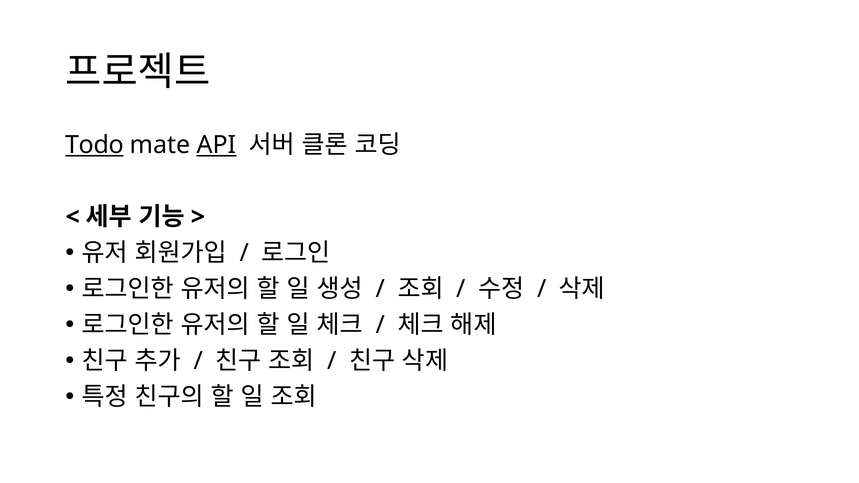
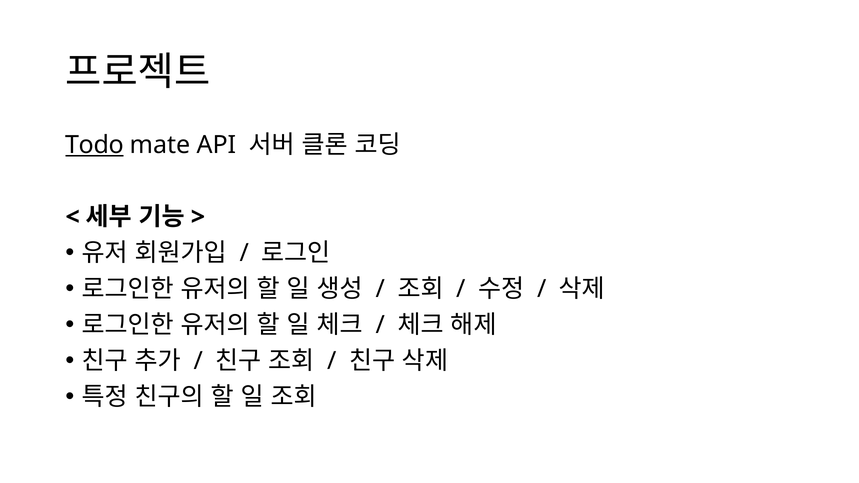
API underline: present -> none (217, 145)
